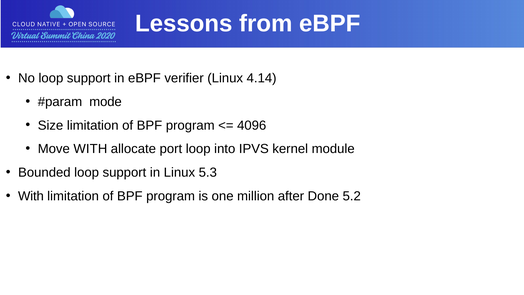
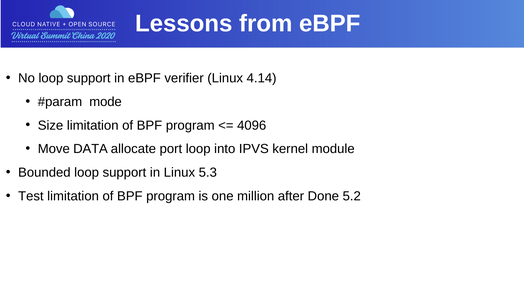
Move WITH: WITH -> DATA (91, 149)
With: With -> Test (31, 196)
